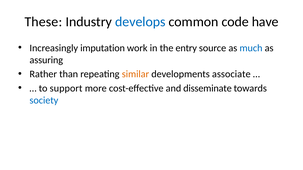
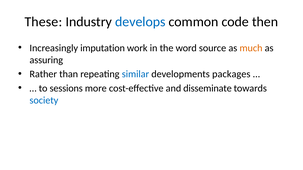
have: have -> then (265, 22)
entry: entry -> word (186, 48)
much colour: blue -> orange (251, 48)
similar colour: orange -> blue (135, 74)
associate: associate -> packages (231, 74)
support: support -> sessions (66, 88)
